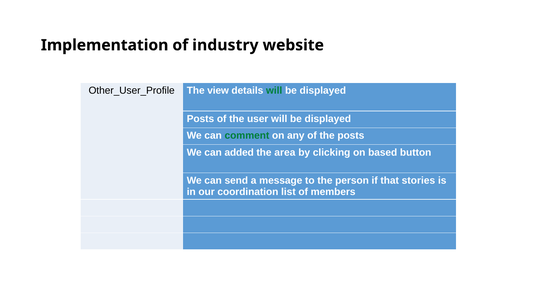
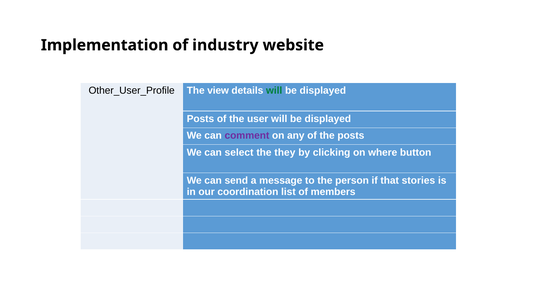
comment colour: green -> purple (247, 136)
added: added -> select (239, 152)
area: area -> they (285, 152)
based: based -> where (383, 152)
